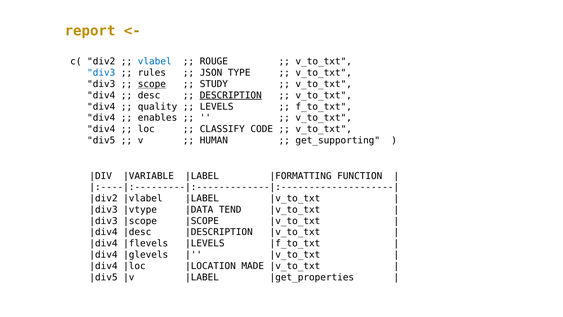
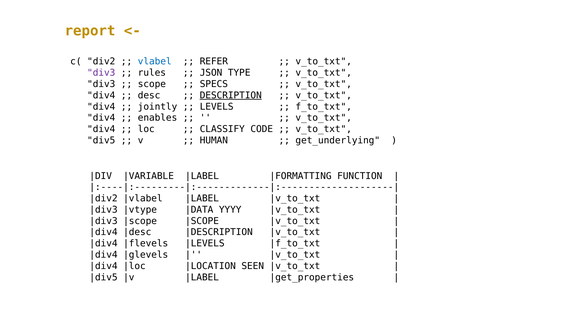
ROUGE: ROUGE -> REFER (214, 62)
div3 colour: blue -> purple (101, 73)
scope underline: present -> none (152, 84)
STUDY: STUDY -> SPECS (214, 84)
quality: quality -> jointly (158, 107)
get_supporting: get_supporting -> get_underlying (338, 140)
TEND: TEND -> YYYY (230, 209)
MADE: MADE -> SEEN (253, 266)
